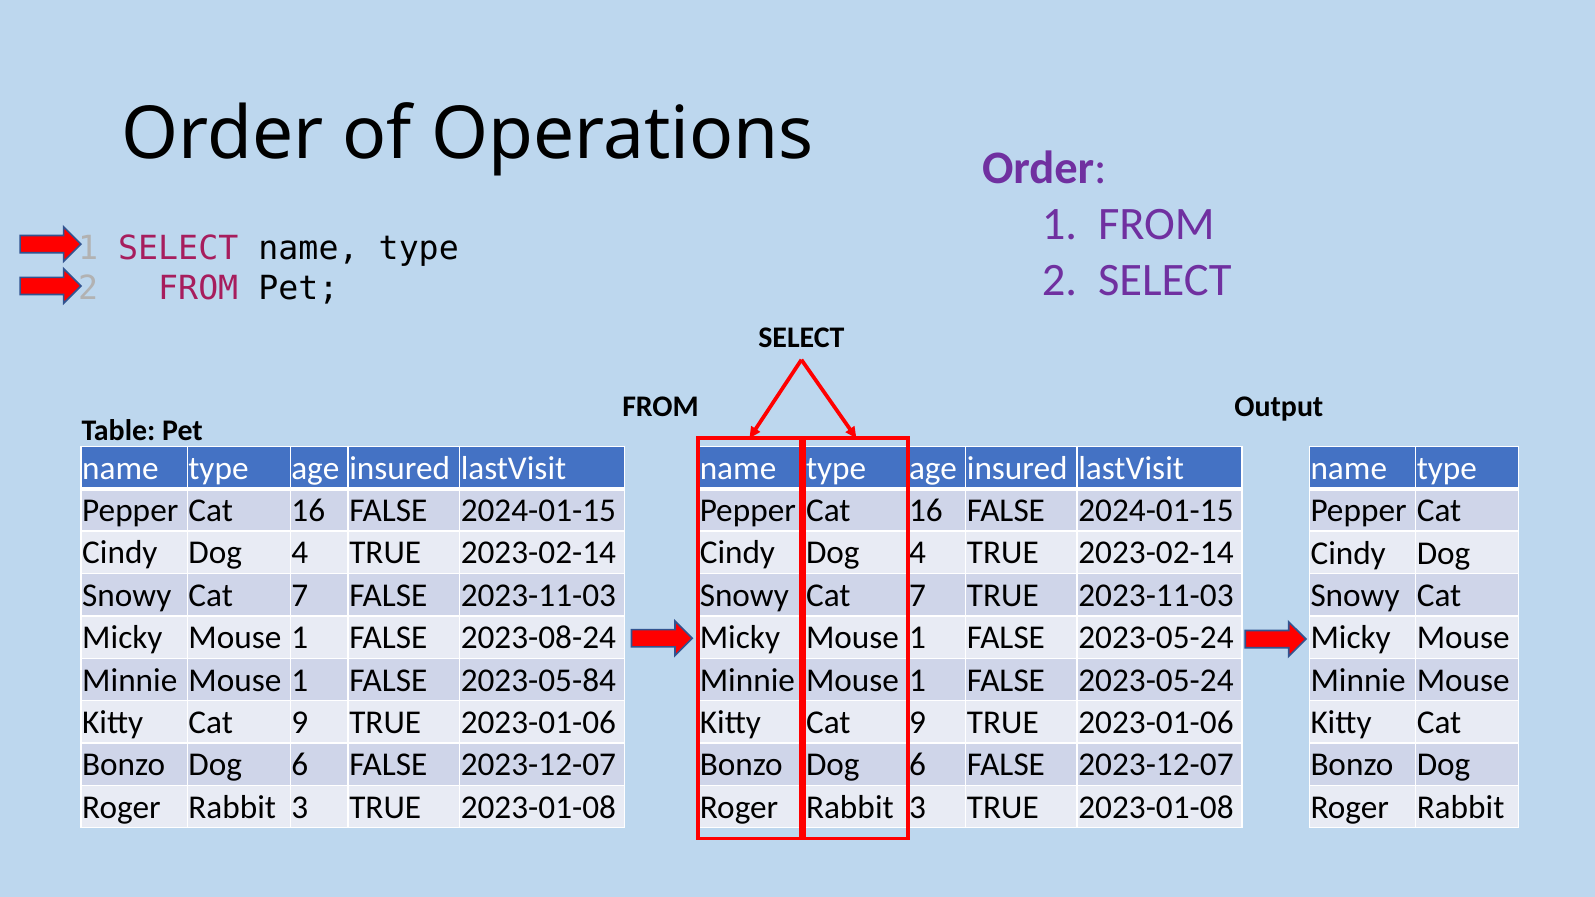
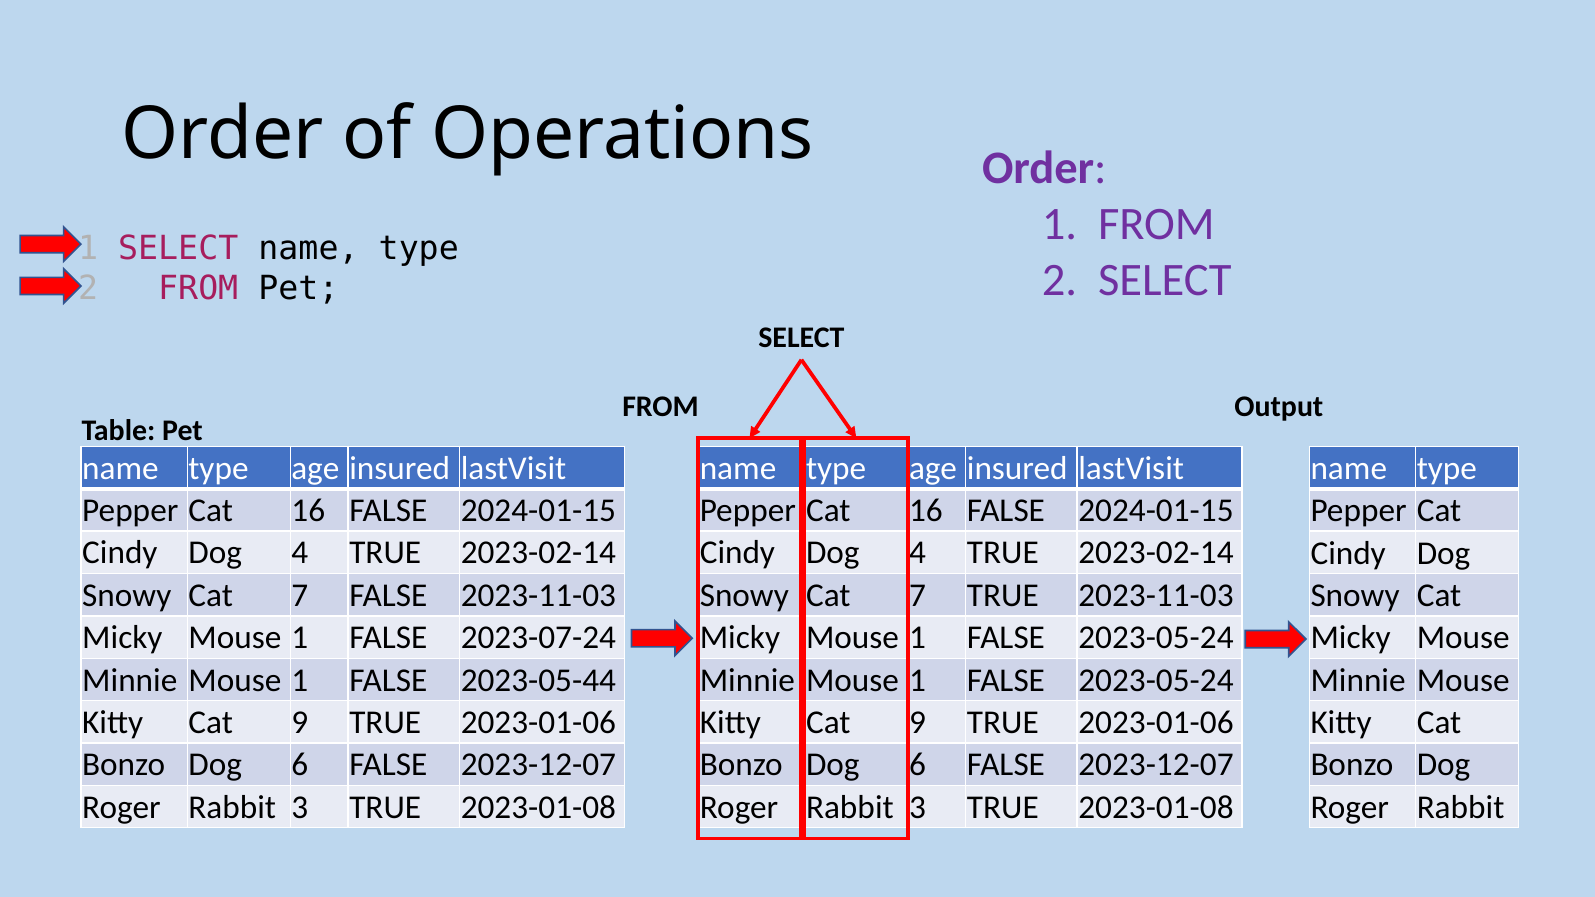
2023-08-24: 2023-08-24 -> 2023-07-24 (538, 638)
2023-05-84: 2023-05-84 -> 2023-05-44 (538, 680)
